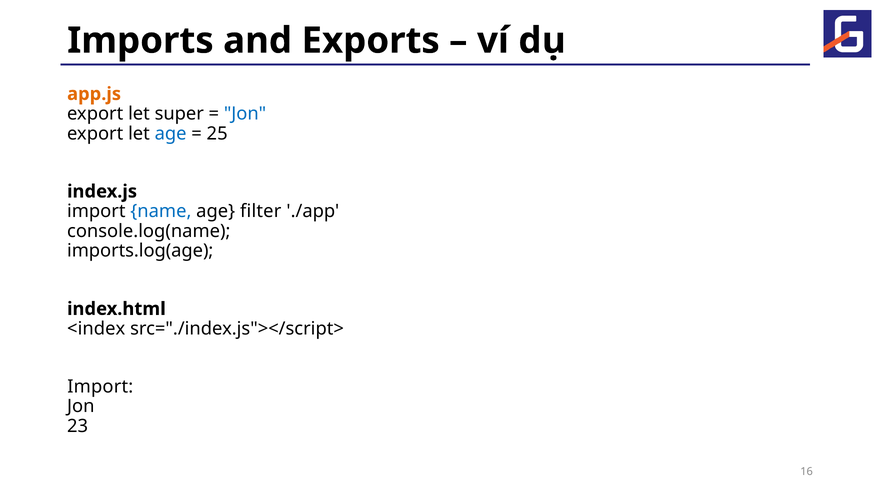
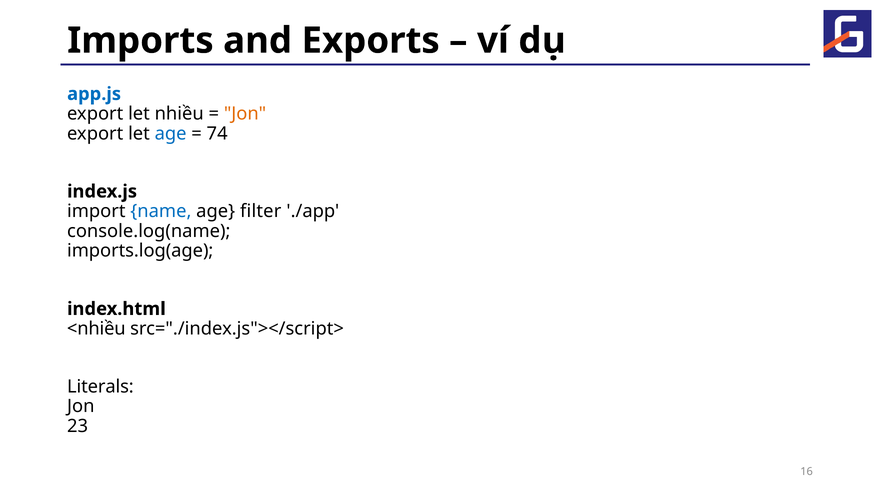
app.js colour: orange -> blue (94, 94)
super: super -> nhiều (179, 114)
Jon colour: blue -> orange (245, 114)
25: 25 -> 74 (217, 134)
<index: <index -> <nhiều (96, 329)
Import: Import -> Literals (100, 387)
